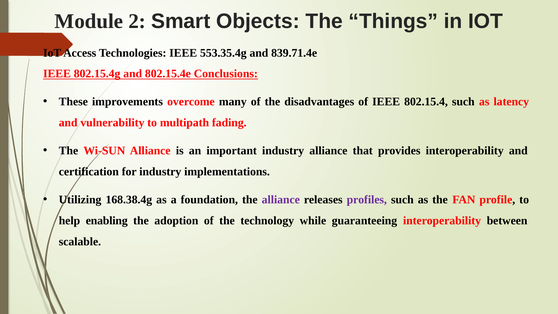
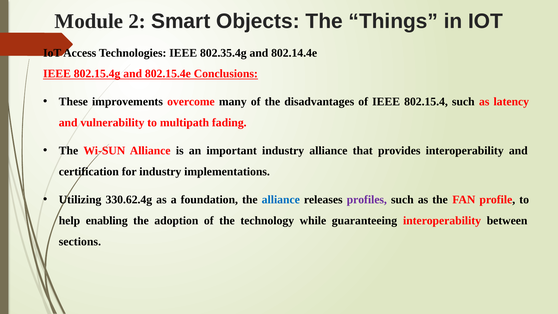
553.35.4g: 553.35.4g -> 802.35.4g (223, 53)
839.71.4e: 839.71.4e -> 802.14.4e (294, 53)
168.38.4g: 168.38.4g -> 330.62.4g (129, 199)
alliance colour: purple -> blue (281, 199)
scalable: scalable -> sections (80, 241)
